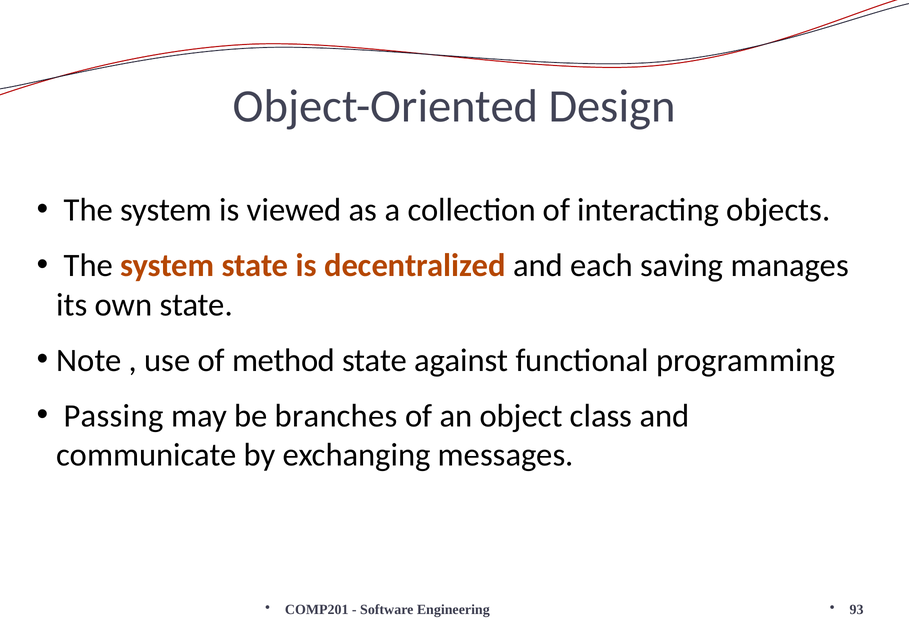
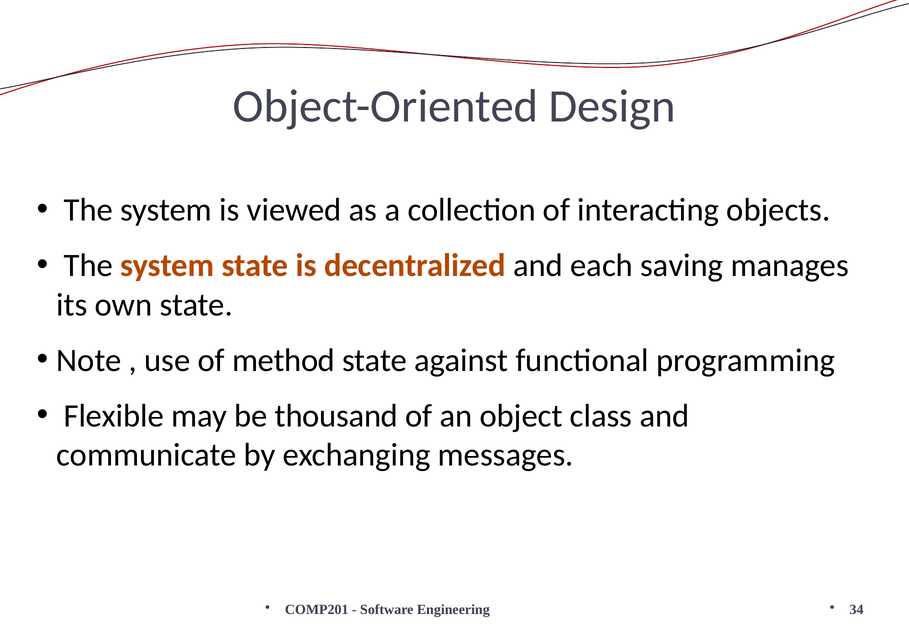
Passing: Passing -> Flexible (114, 416)
branches: branches -> thousand (336, 416)
93: 93 -> 34 (857, 609)
